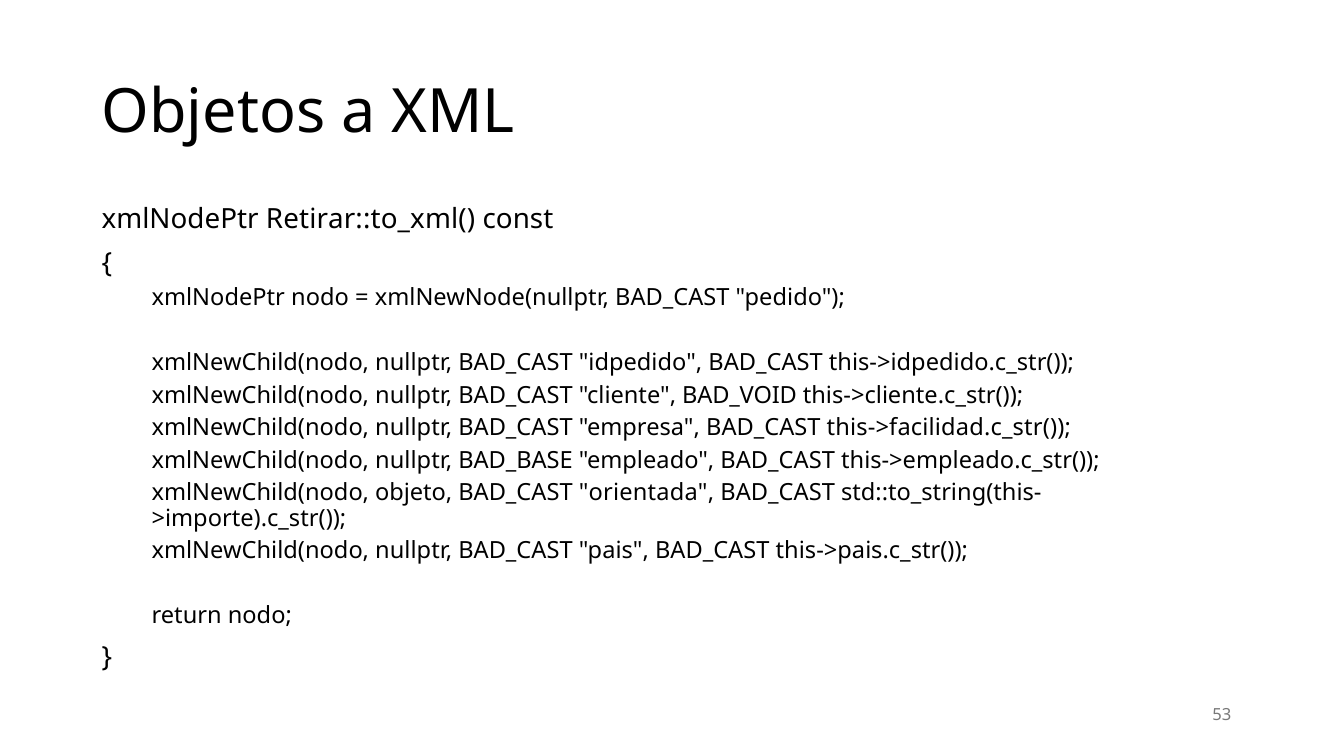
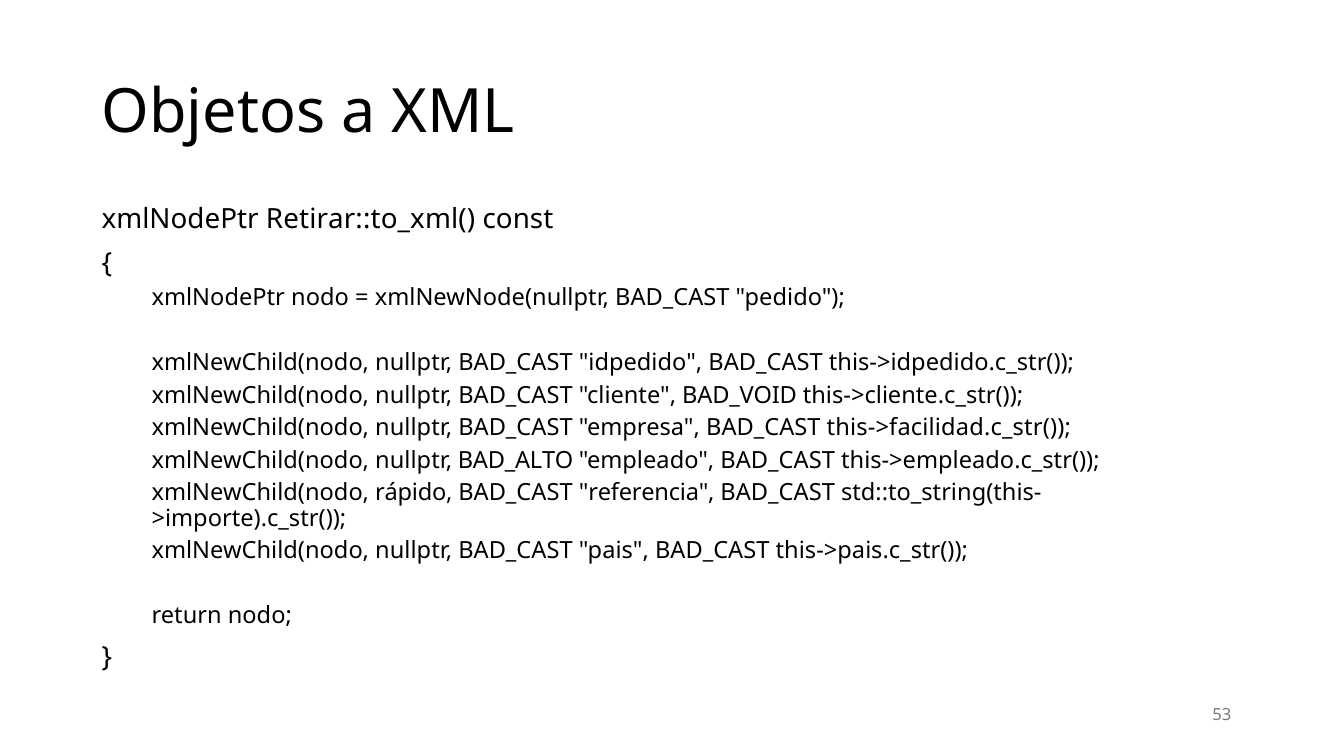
BAD_BASE: BAD_BASE -> BAD_ALTO (516, 460)
objeto: objeto -> rápido (414, 493)
orientada: orientada -> referencia (647, 493)
